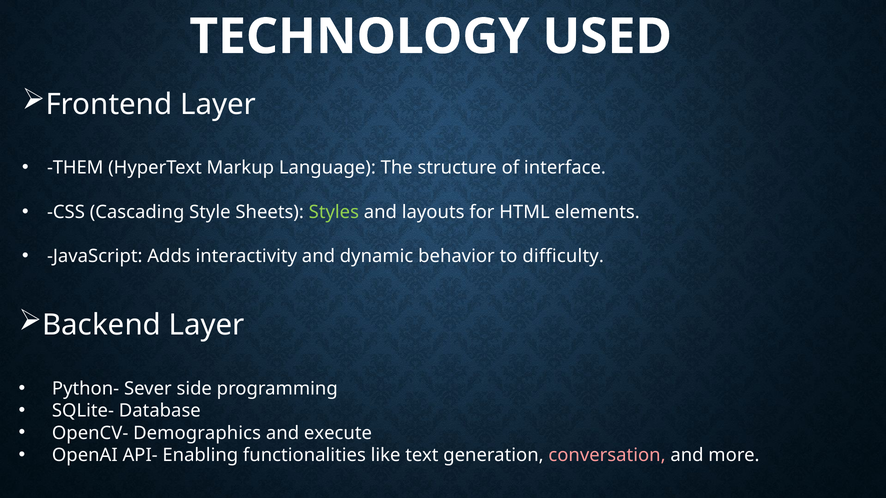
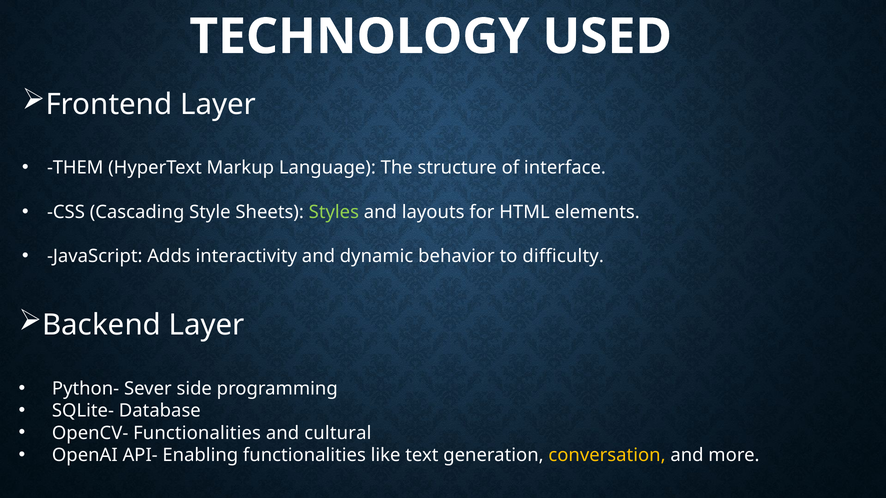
OpenCV- Demographics: Demographics -> Functionalities (197, 433)
execute: execute -> cultural (338, 433)
conversation colour: pink -> yellow (607, 455)
